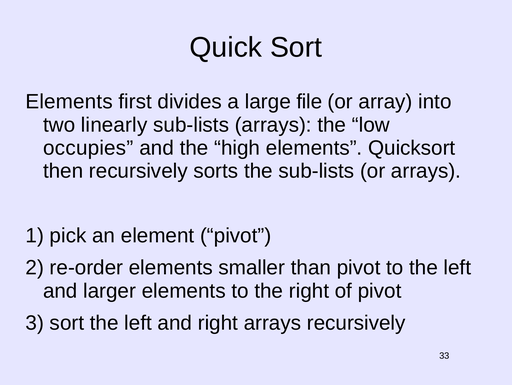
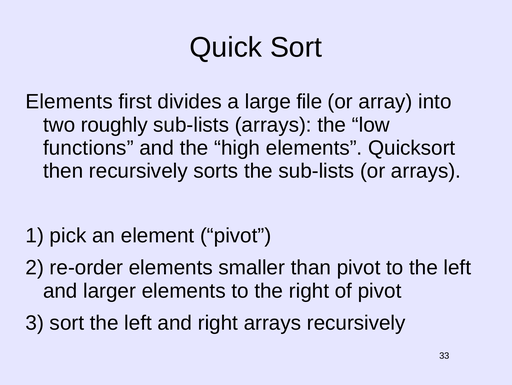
linearly: linearly -> roughly (114, 125)
occupies: occupies -> functions (88, 148)
